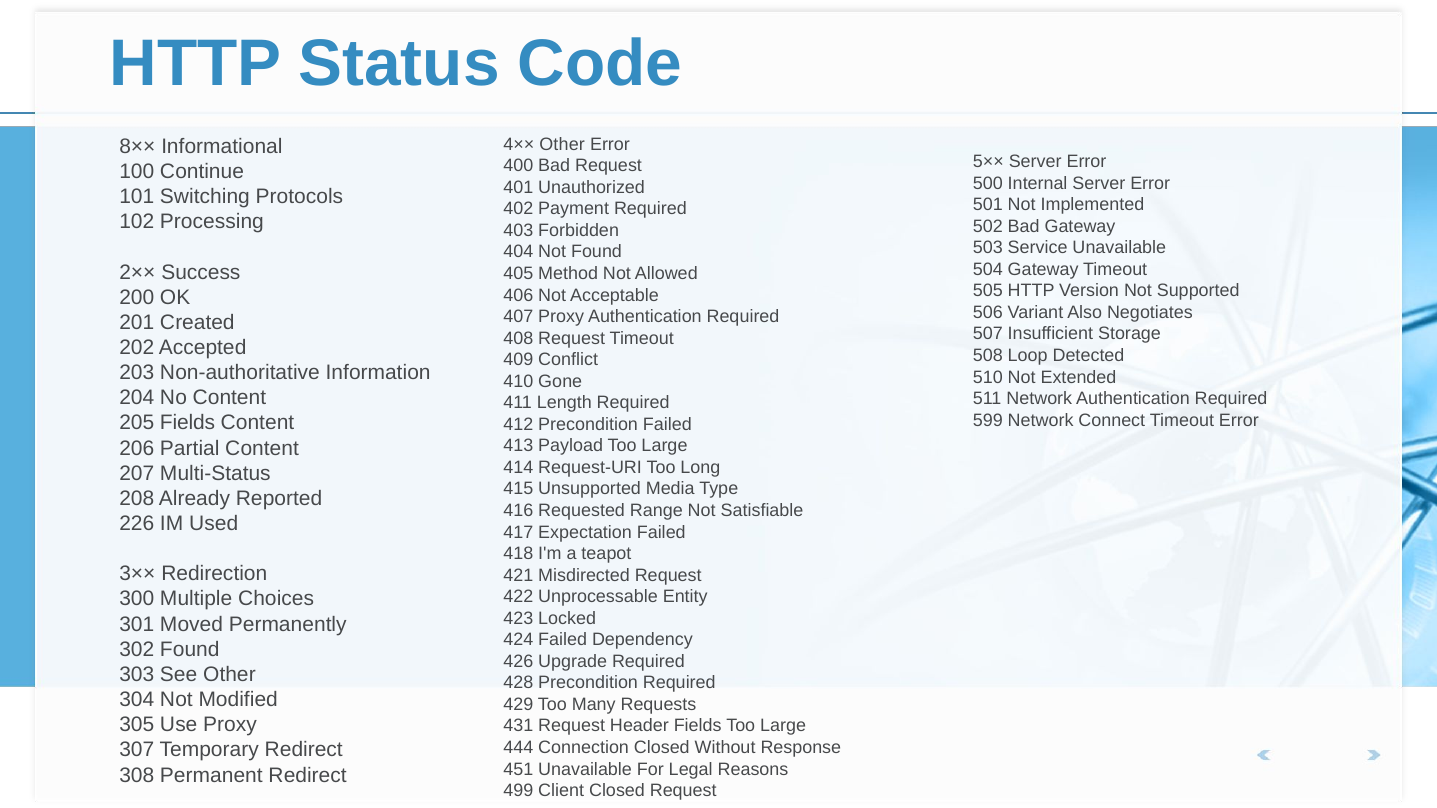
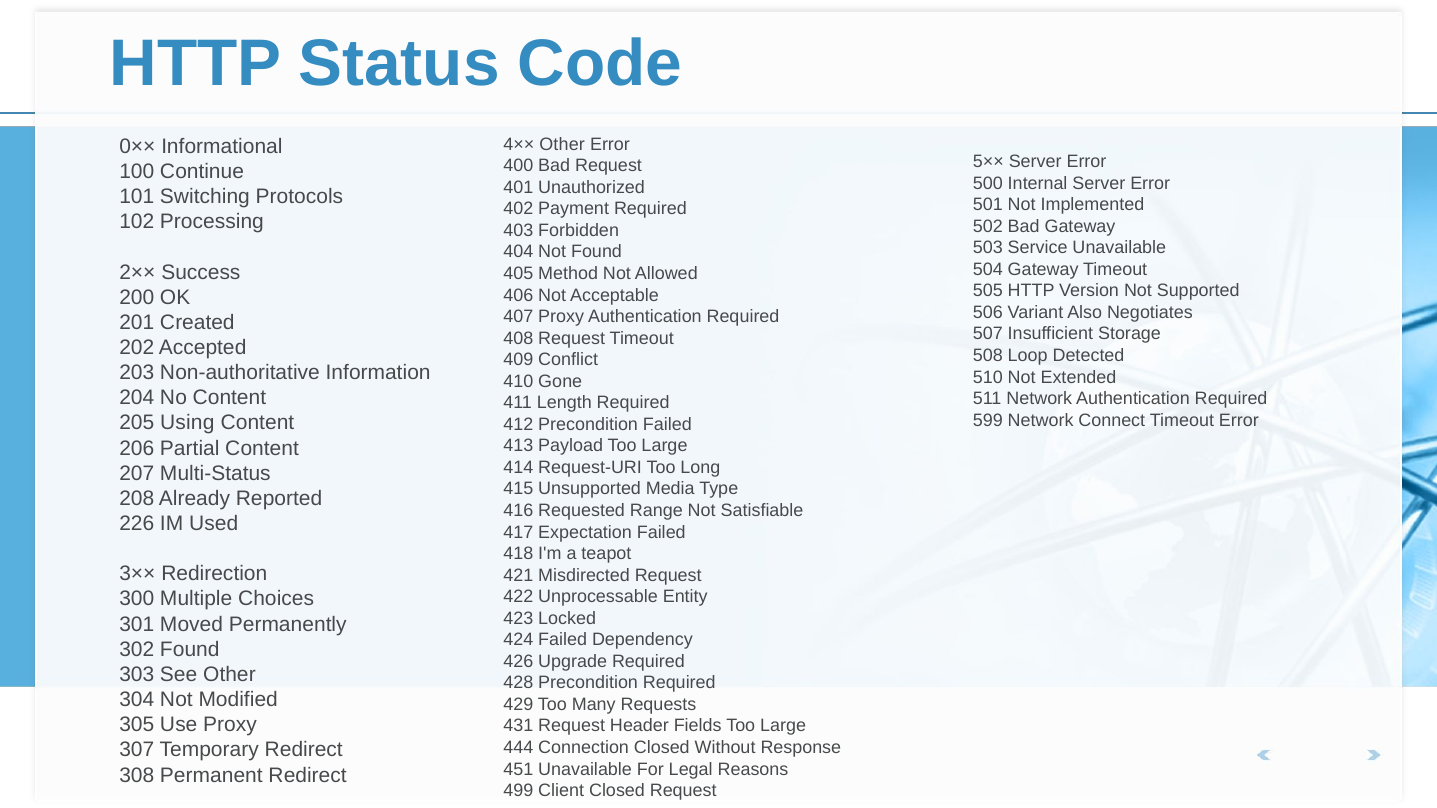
8××: 8×× -> 0×× (137, 146)
205 Fields: Fields -> Using (187, 423)
